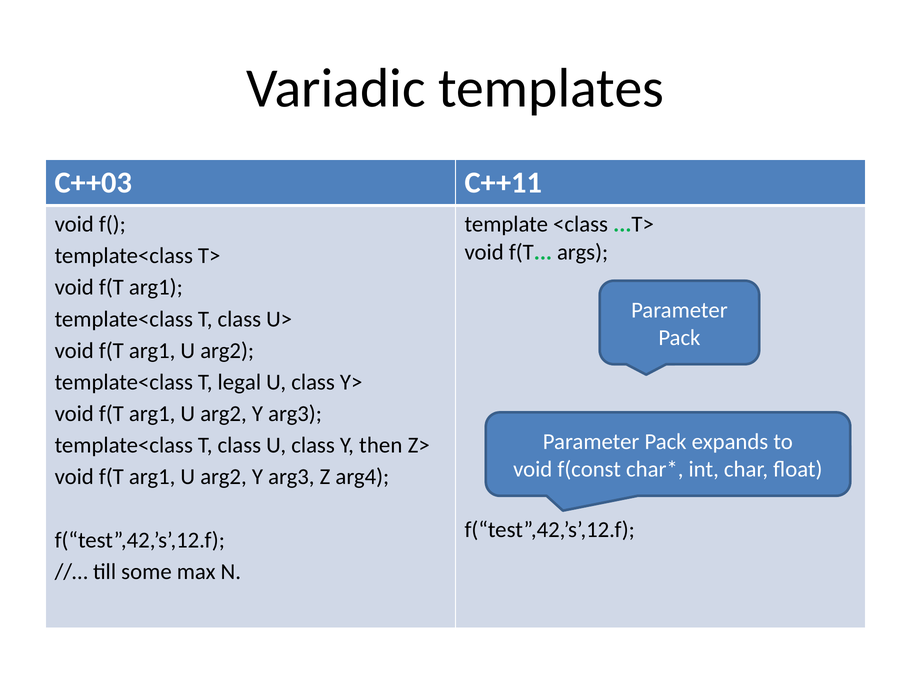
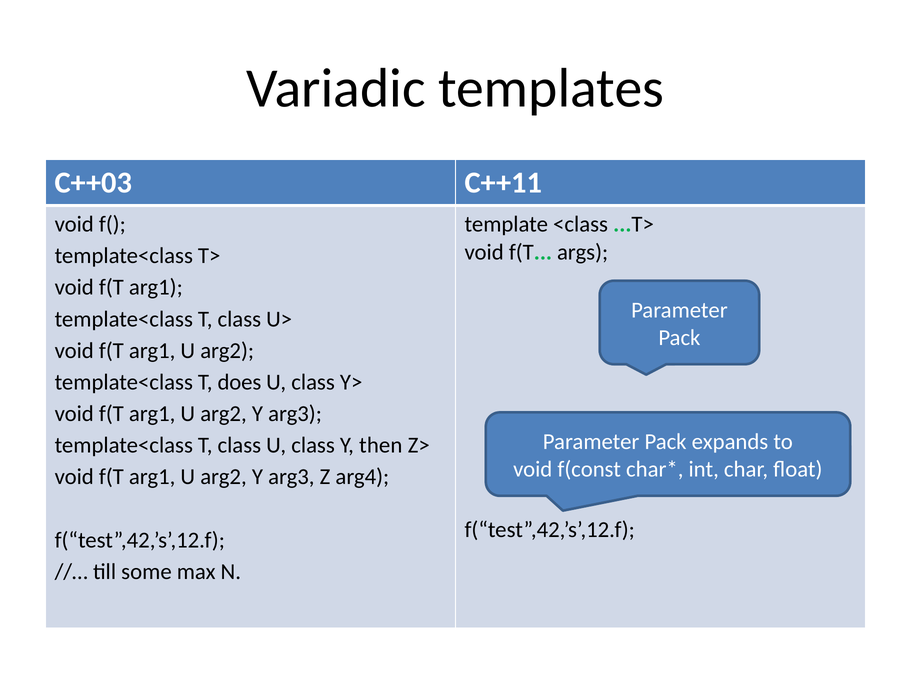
legal: legal -> does (239, 382)
